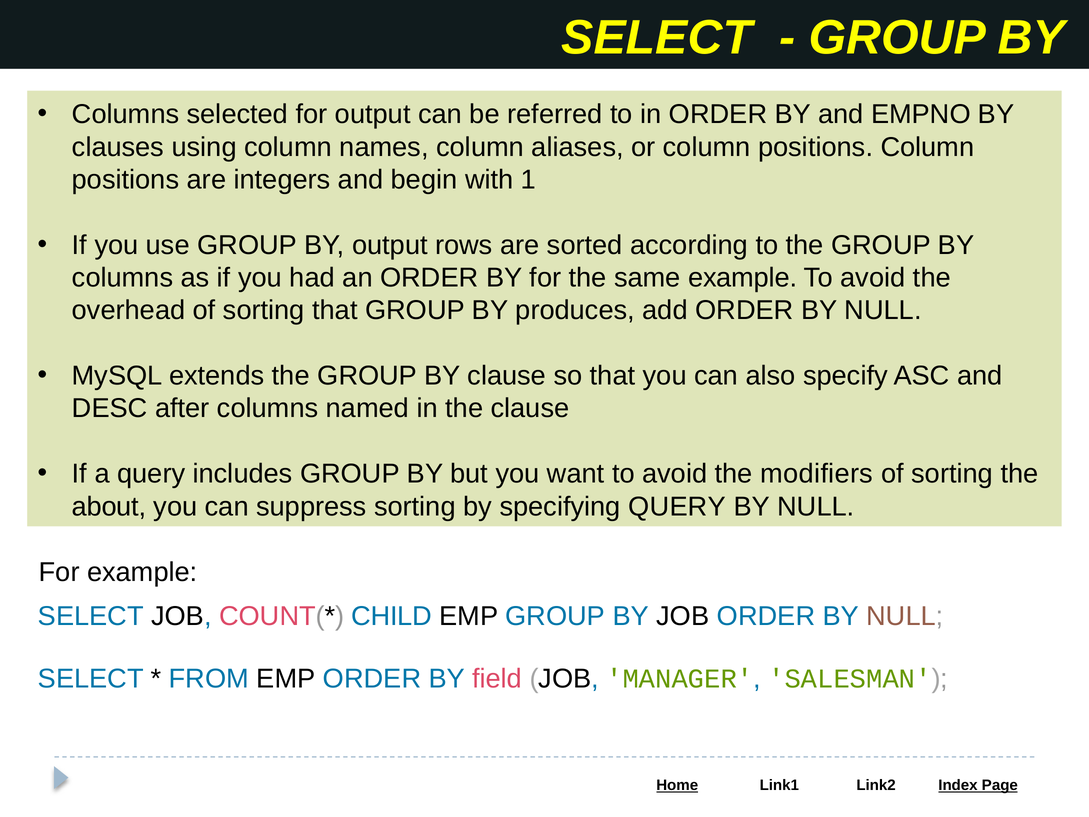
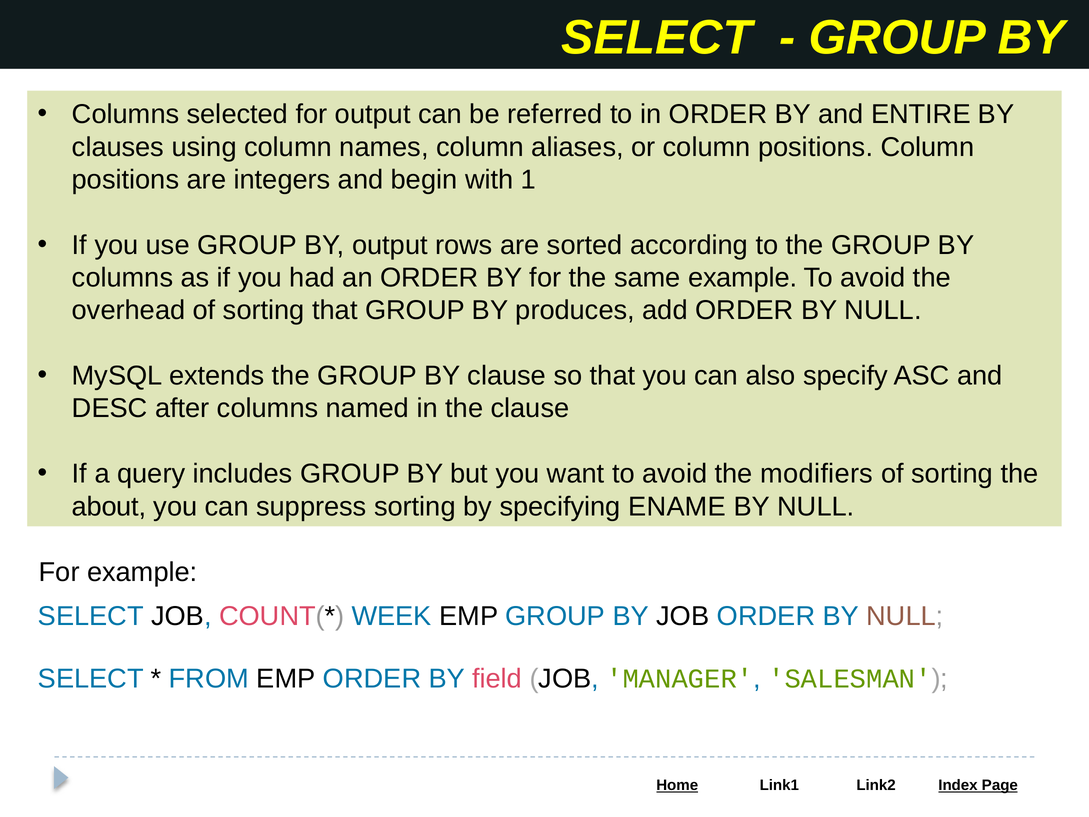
EMPNO: EMPNO -> ENTIRE (921, 114)
specifying QUERY: QUERY -> ENAME (677, 506)
CHILD: CHILD -> WEEK (392, 616)
